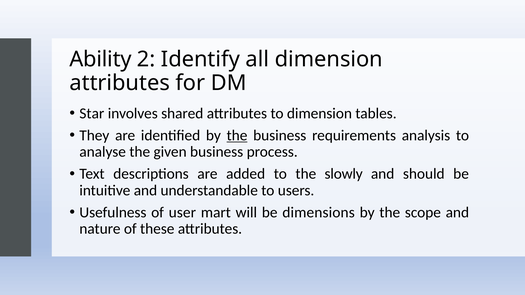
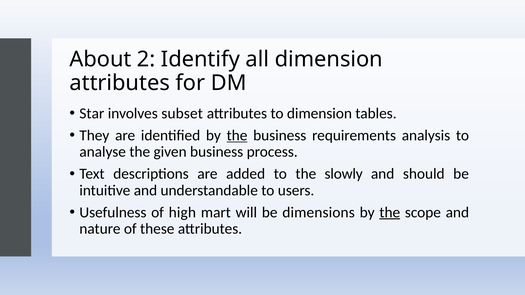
Ability: Ability -> About (100, 59)
shared: shared -> subset (182, 114)
user: user -> high (182, 213)
the underline: none -> present (390, 213)
